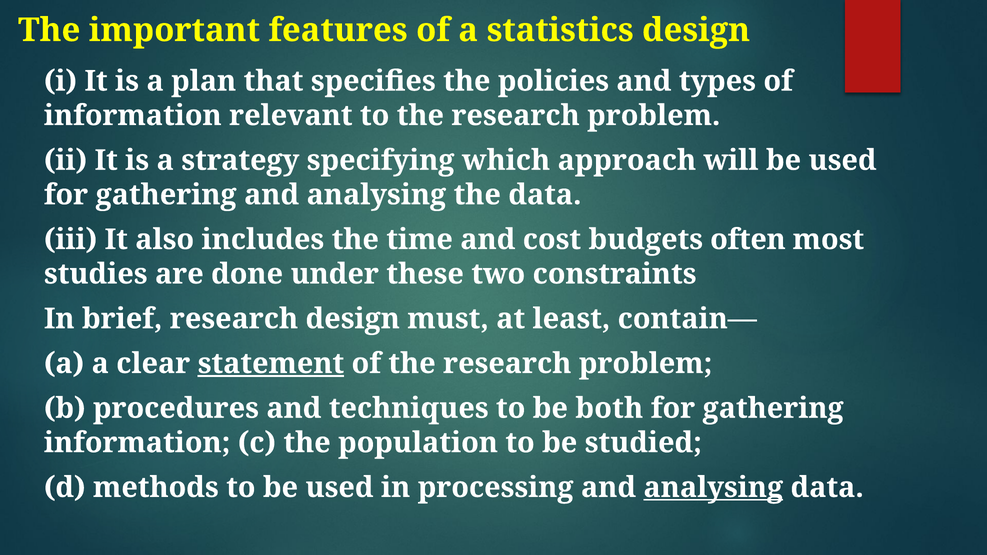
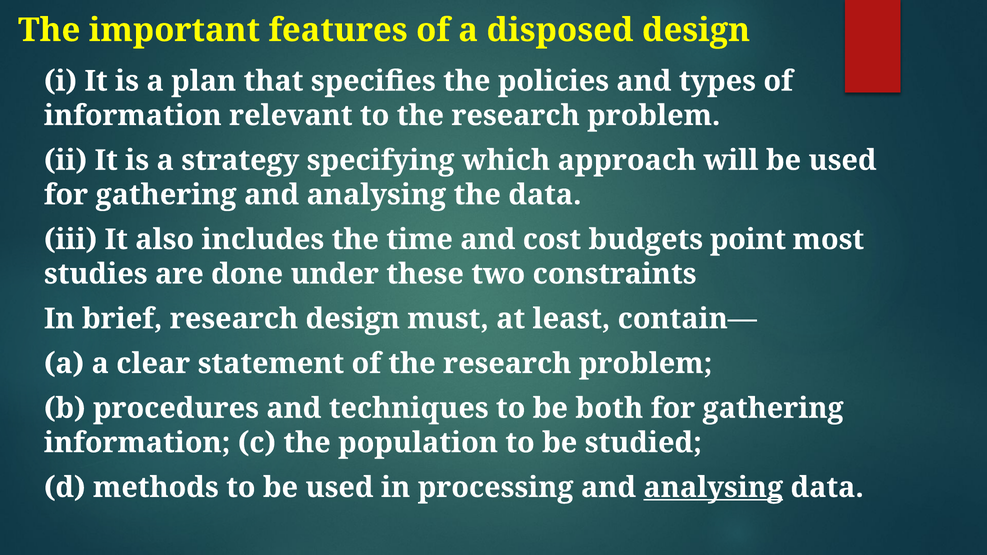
statistics: statistics -> disposed (560, 30)
often: often -> point (748, 240)
statement underline: present -> none (271, 364)
